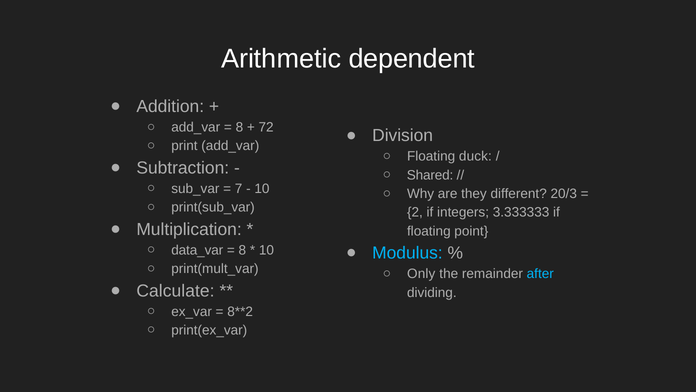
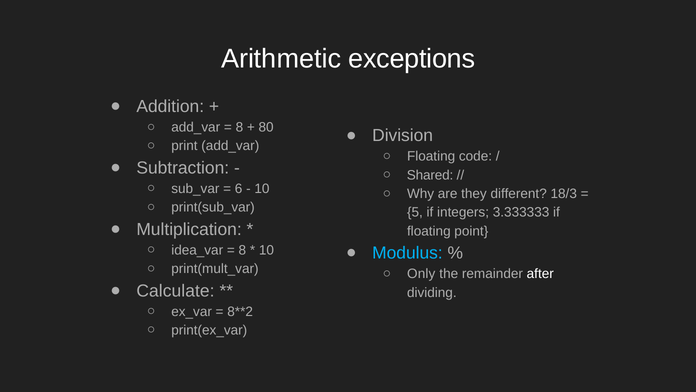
dependent: dependent -> exceptions (412, 59)
72: 72 -> 80 (266, 127)
duck: duck -> code (475, 156)
7: 7 -> 6 (239, 188)
20/3: 20/3 -> 18/3 (564, 194)
2: 2 -> 5 (415, 212)
data_var: data_var -> idea_var (197, 250)
after colour: light blue -> white (540, 274)
